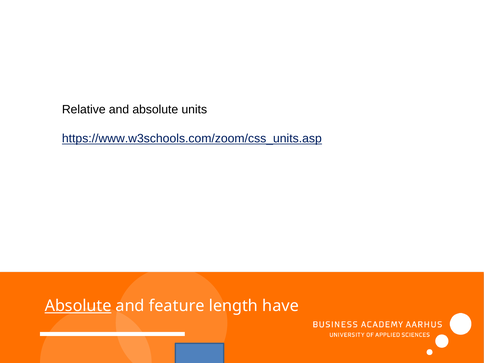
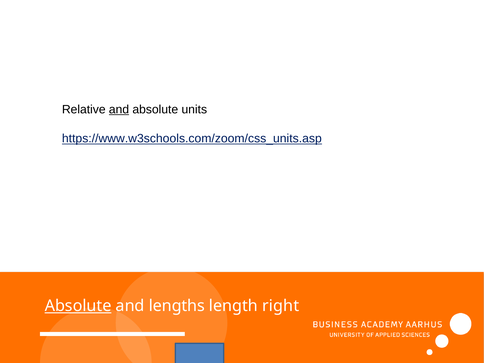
and underline: none -> present (119, 110)
feature: feature -> lengths (177, 306)
have: have -> right (281, 306)
